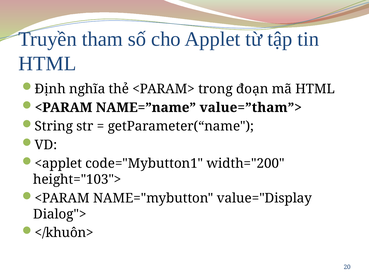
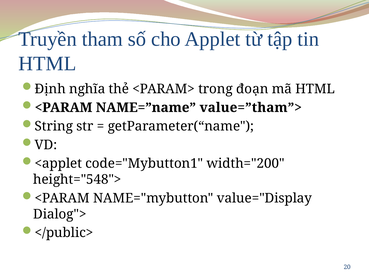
height="103">: height="103"> -> height="548"> (77, 179)
</khuôn>: </khuôn> -> </public> (64, 233)
